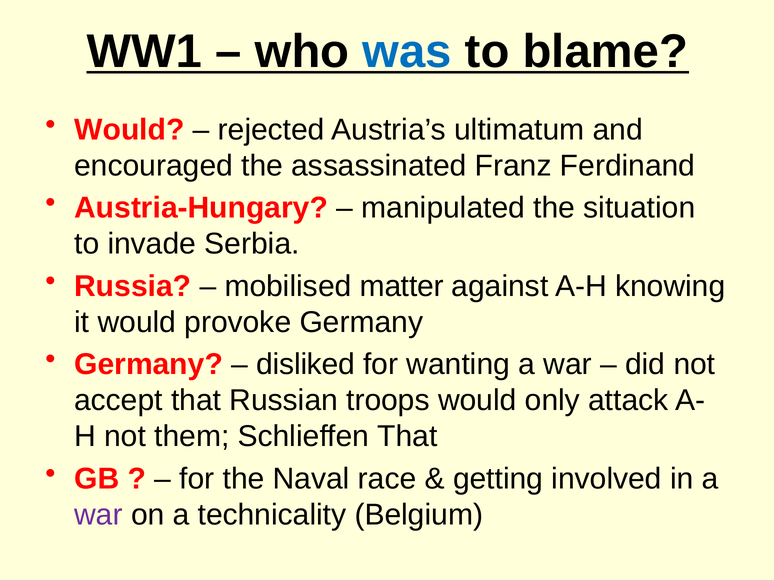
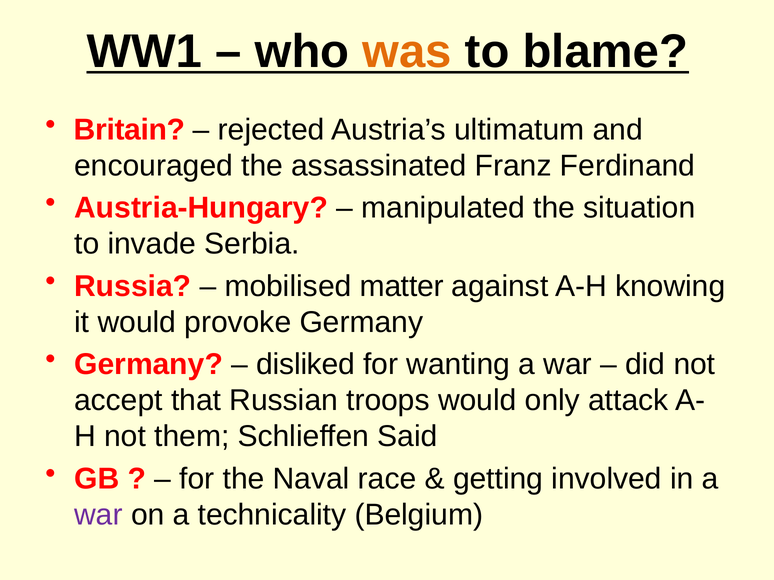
was colour: blue -> orange (407, 52)
Would: Would -> Britain (130, 130)
Schlieffen That: That -> Said (407, 437)
